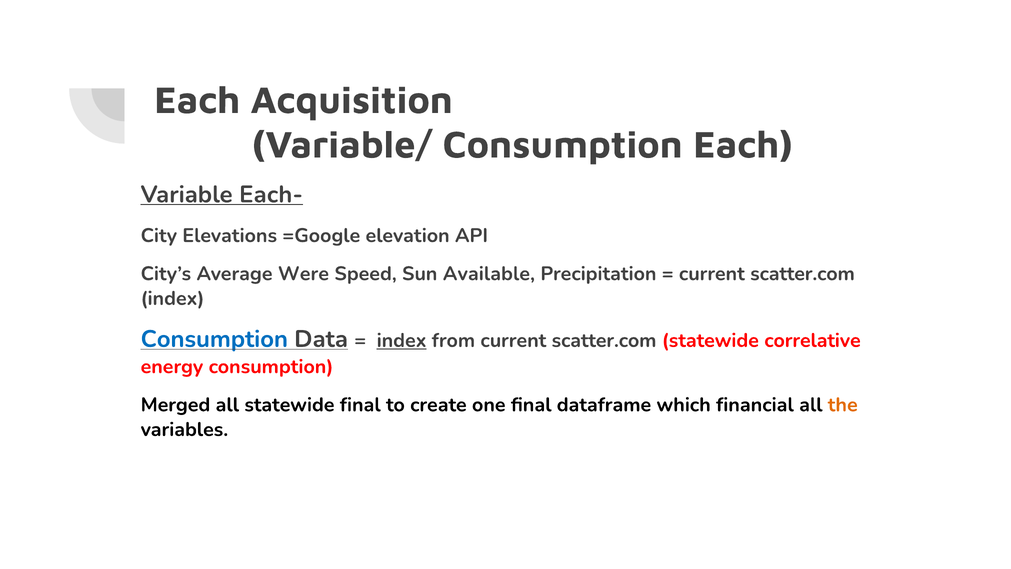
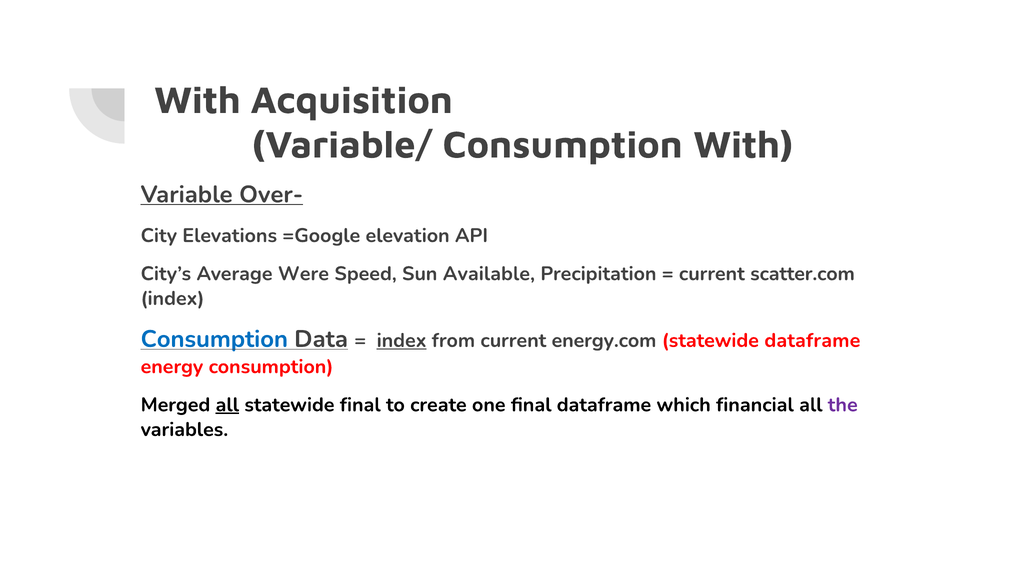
Each: Each -> With (197, 100)
Consumption Each: Each -> With (743, 145)
Each-: Each- -> Over- (271, 194)
from current scatter.com: scatter.com -> energy.com (604, 340)
statewide correlative: correlative -> dataframe (812, 340)
all underline: none -> present (227, 405)
the colour: orange -> purple (843, 405)
